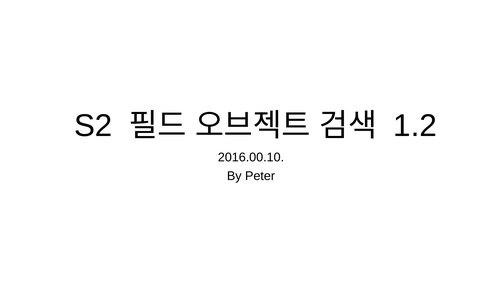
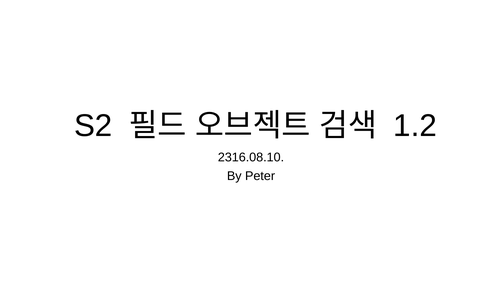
2016.00.10: 2016.00.10 -> 2316.08.10 (251, 157)
